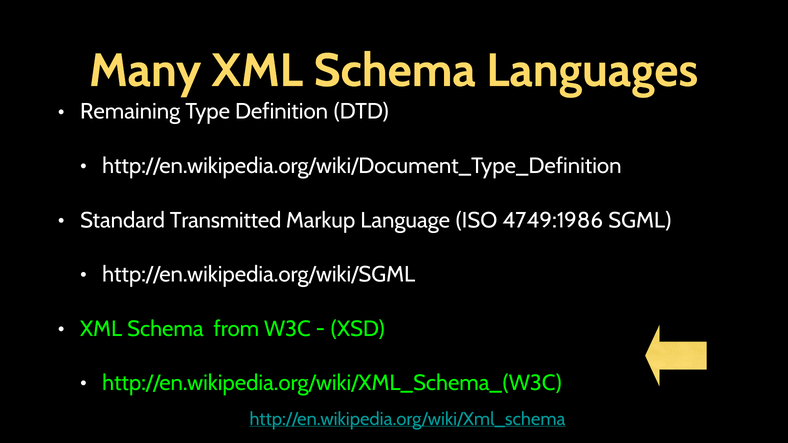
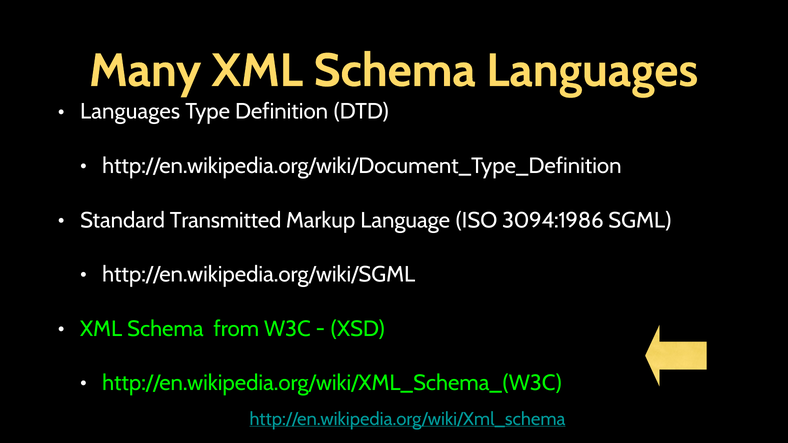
Remaining: Remaining -> Languages (130, 112)
4749:1986: 4749:1986 -> 3094:1986 (553, 220)
